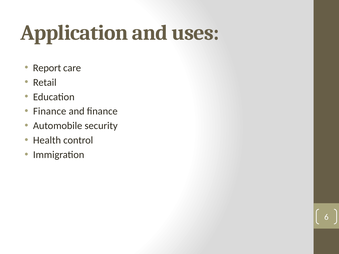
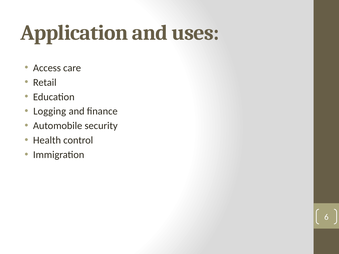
Report: Report -> Access (47, 68)
Finance: Finance -> Logging (50, 111)
